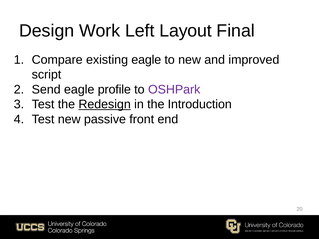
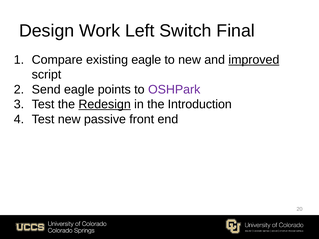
Layout: Layout -> Switch (185, 31)
improved underline: none -> present (254, 60)
profile: profile -> points (114, 90)
